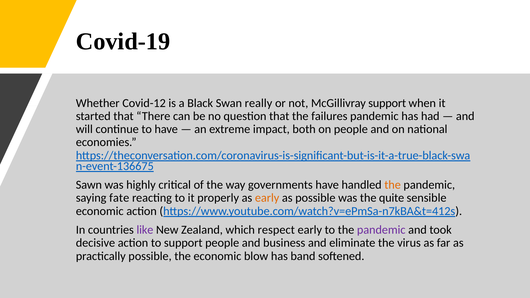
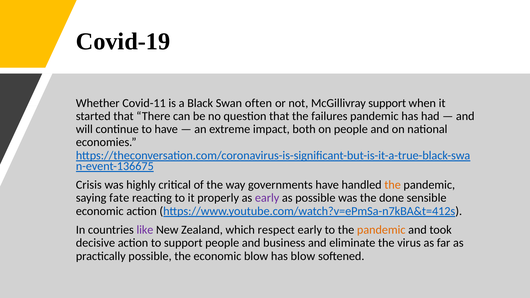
Covid-12: Covid-12 -> Covid-11 (144, 103)
really: really -> often (258, 103)
Sawn: Sawn -> Crisis (89, 185)
early colour: orange -> purple (267, 198)
quite: quite -> done (392, 198)
pandemic colour: purple -> orange (381, 230)
has band: band -> blow (303, 256)
